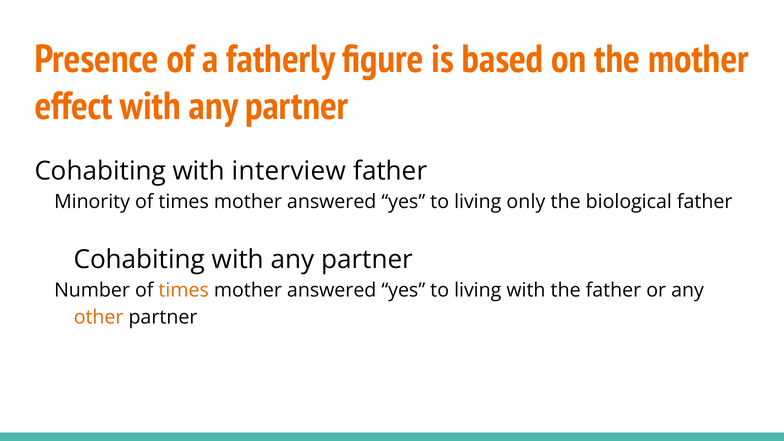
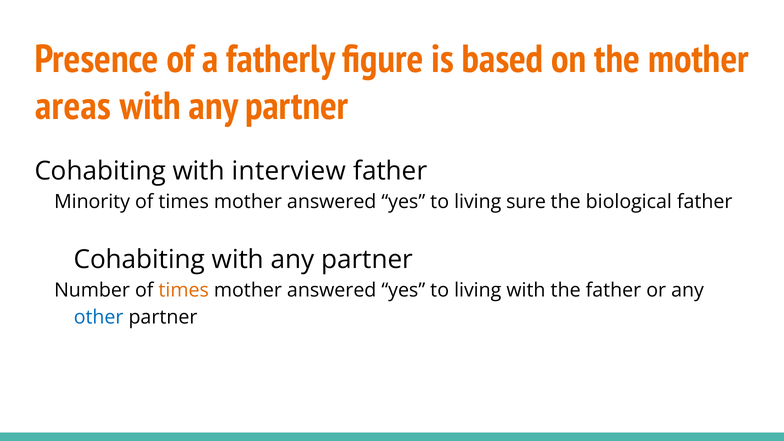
effect: effect -> areas (73, 106)
only: only -> sure (526, 202)
other colour: orange -> blue (99, 317)
